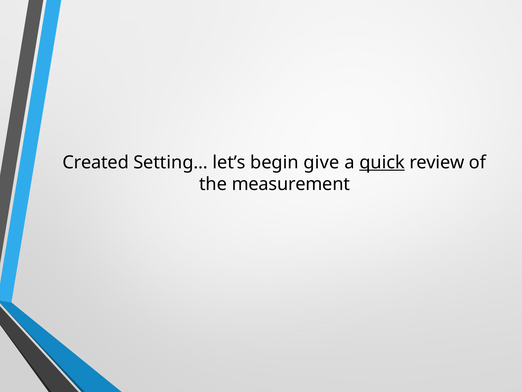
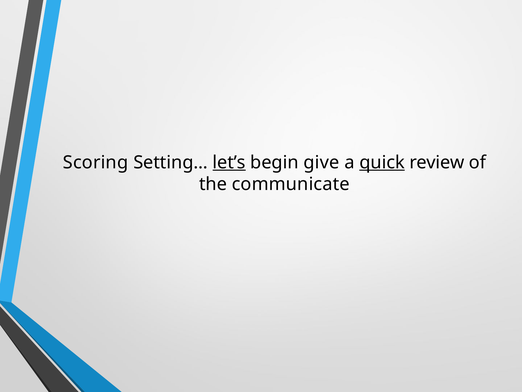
Created: Created -> Scoring (96, 162)
let’s underline: none -> present (229, 162)
measurement: measurement -> communicate (291, 184)
